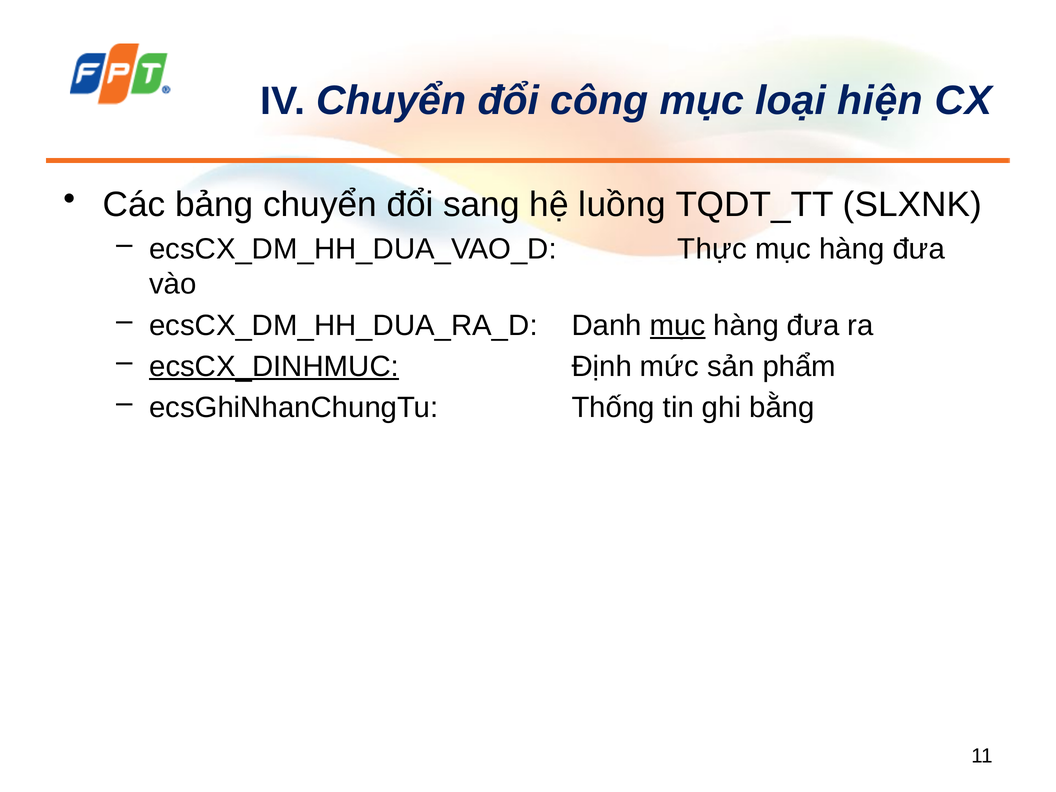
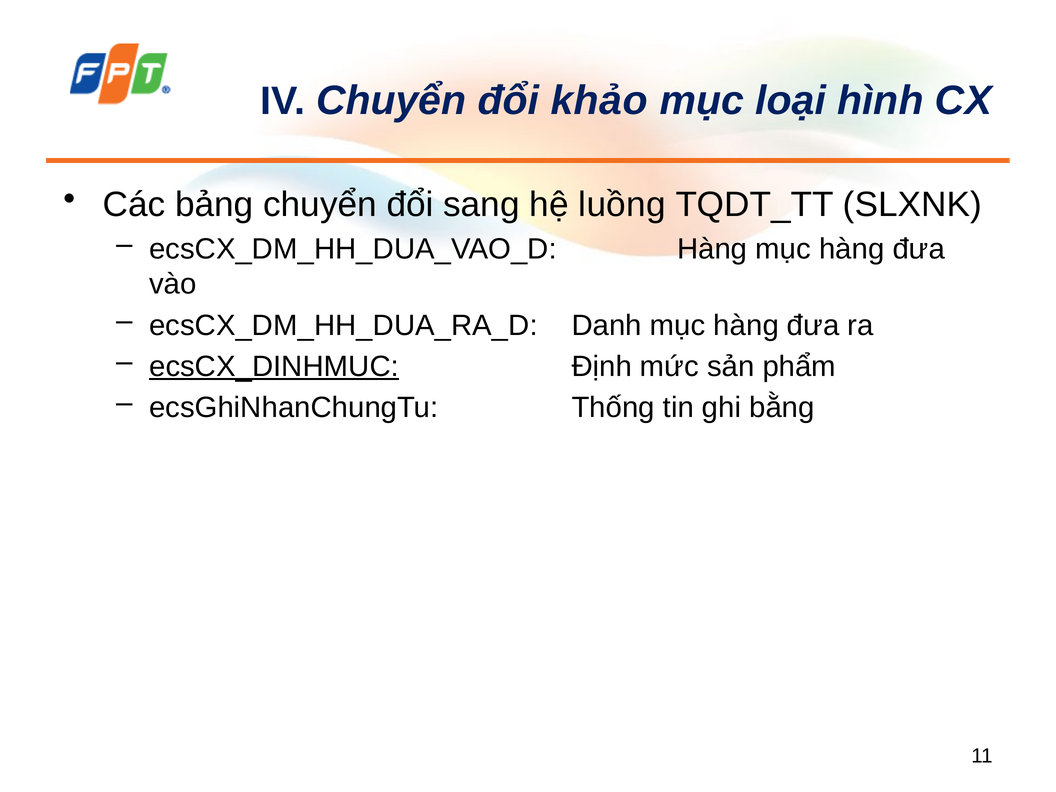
công: công -> khảo (599, 101)
hiện: hiện -> hình (880, 101)
ecsCX_DM_HH_DUA_VAO_D Thực: Thực -> Hàng (712, 249)
mục underline: present -> none (678, 325)
